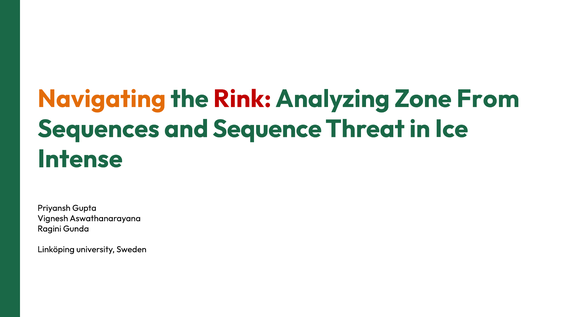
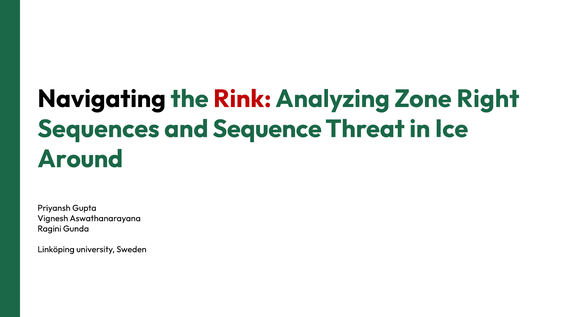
Navigating colour: orange -> black (102, 99)
From: From -> Right (488, 99)
Intense: Intense -> Around (80, 159)
